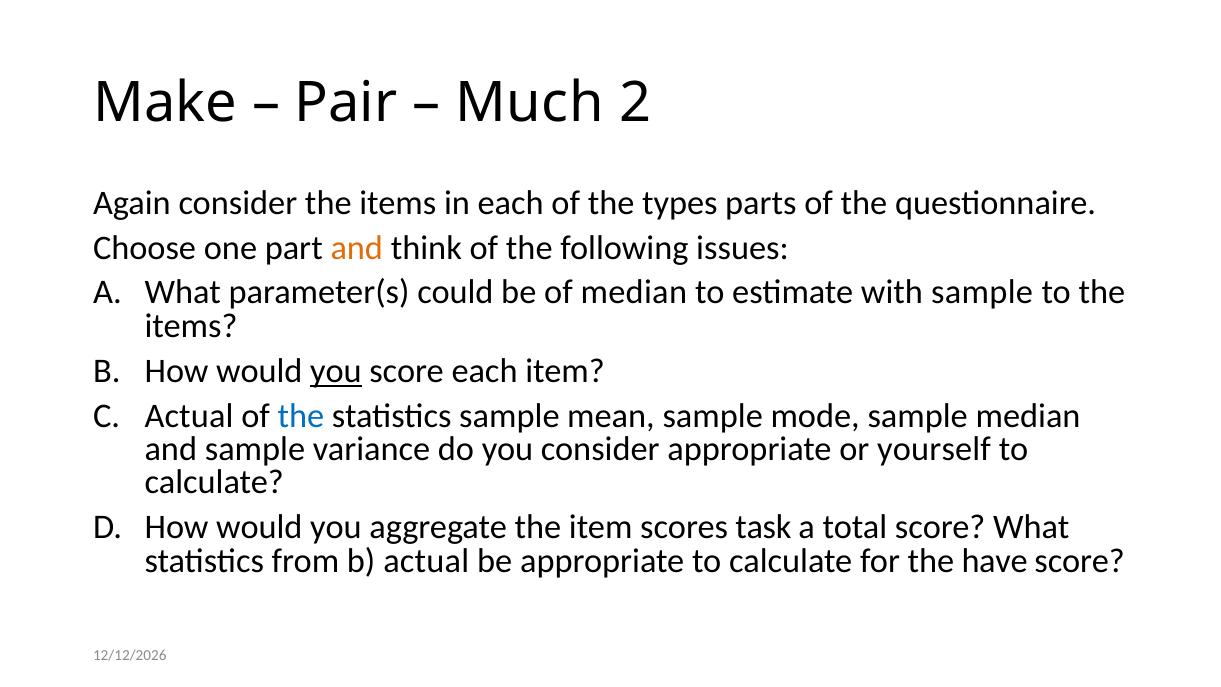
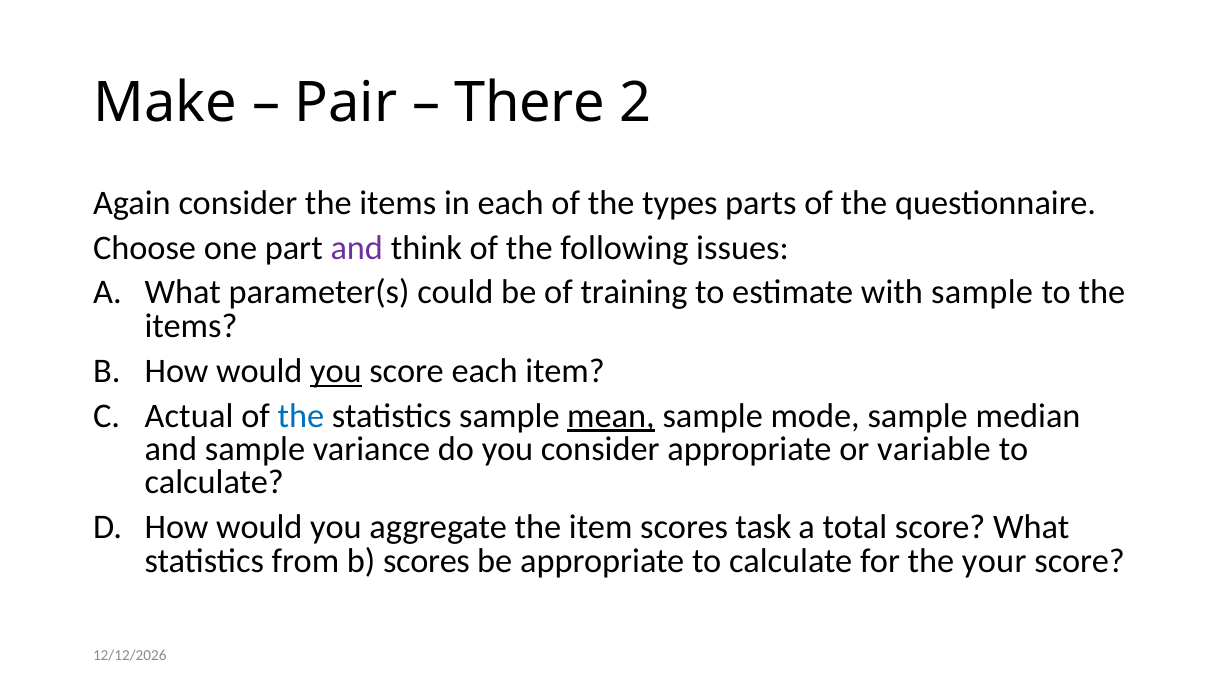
Much: Much -> There (530, 103)
and colour: orange -> purple (357, 248)
of median: median -> training (634, 292)
mean underline: none -> present (611, 416)
yourself: yourself -> variable (934, 449)
b actual: actual -> scores (427, 561)
have: have -> your (994, 561)
